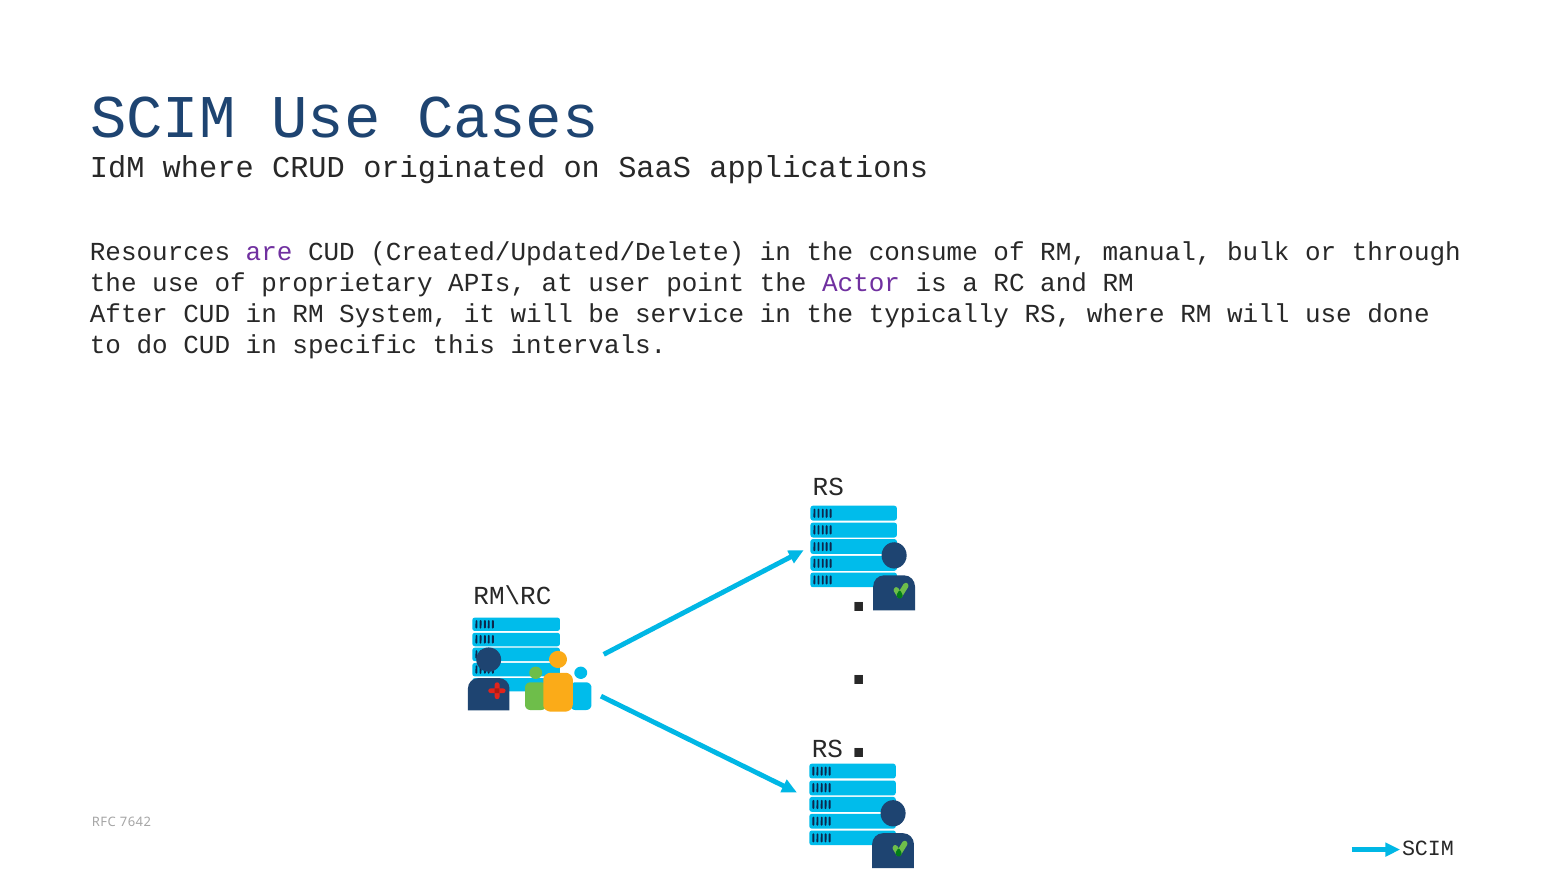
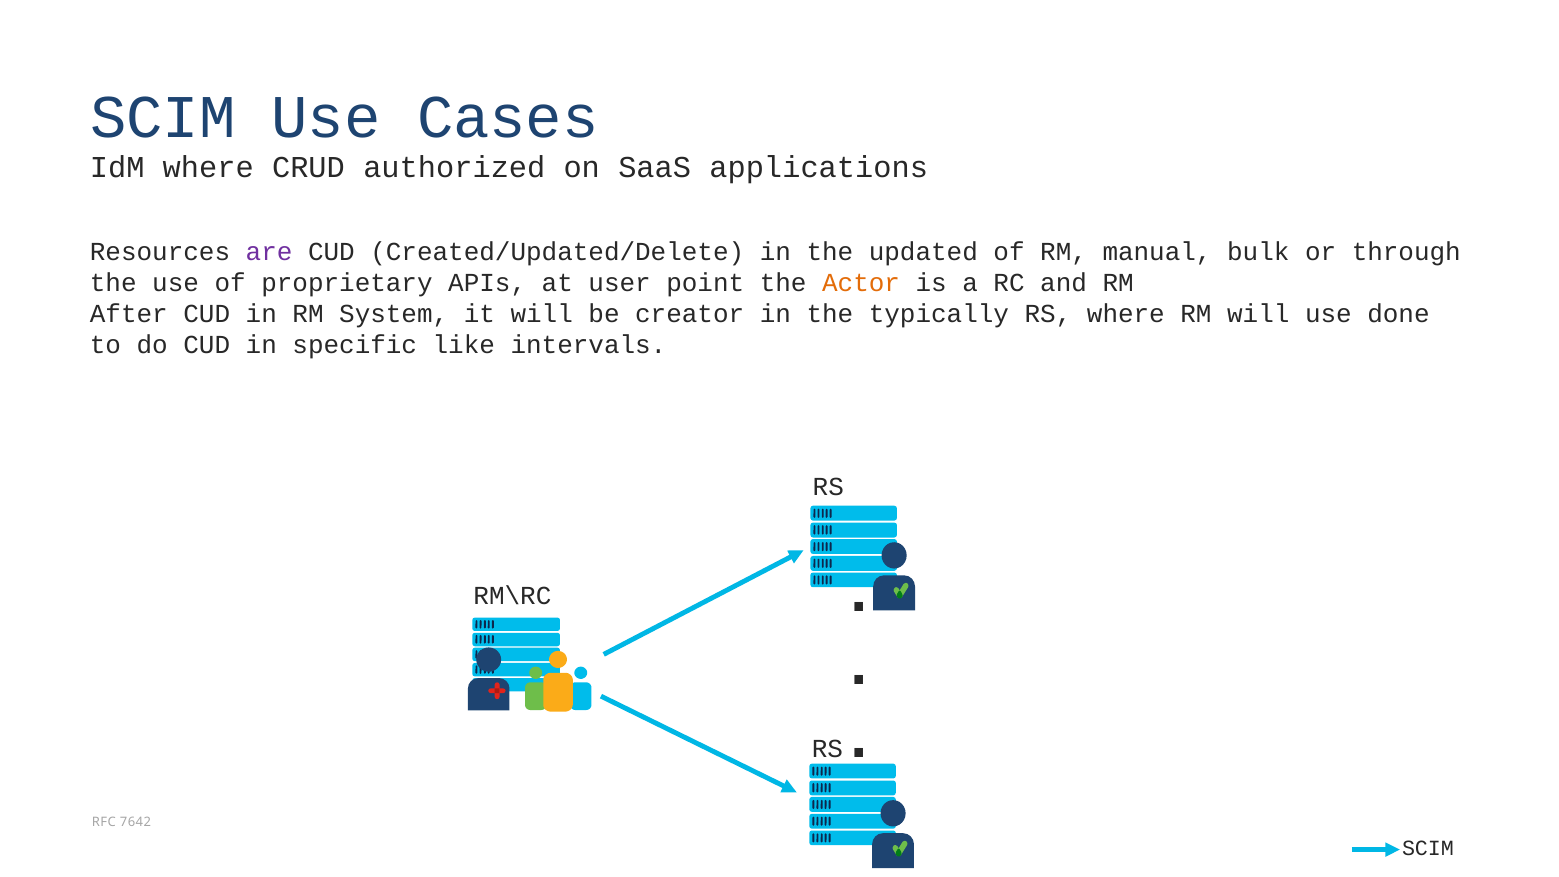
originated: originated -> authorized (454, 167)
consume: consume -> updated (923, 252)
Actor colour: purple -> orange (861, 283)
service: service -> creator (690, 314)
this: this -> like (464, 345)
